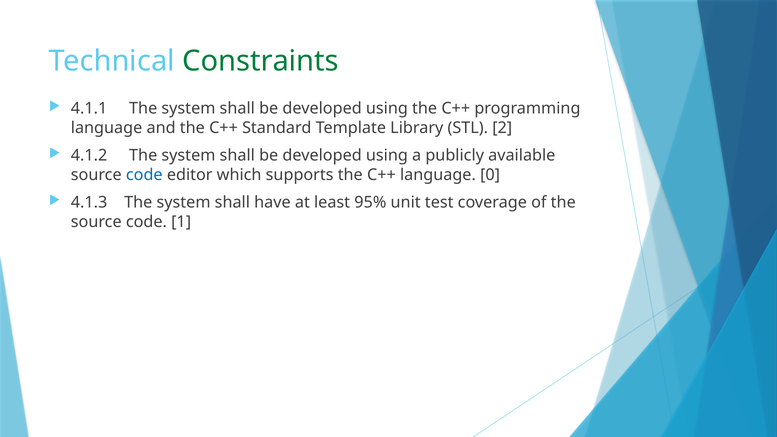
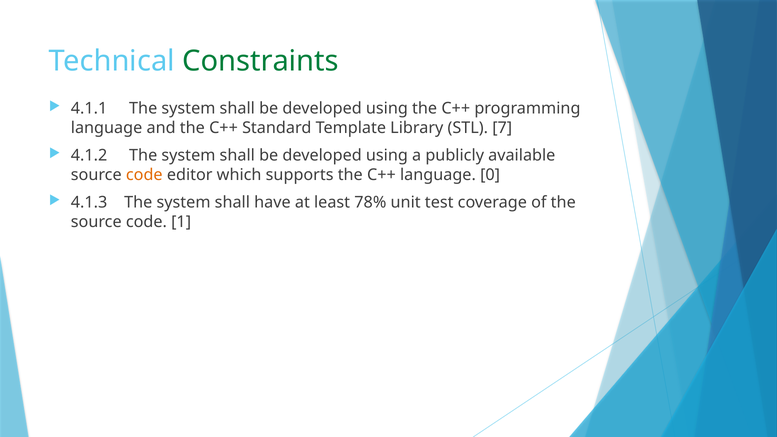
2: 2 -> 7 (502, 128)
code colour: blue -> orange (144, 175)
95%: 95% -> 78% (370, 203)
